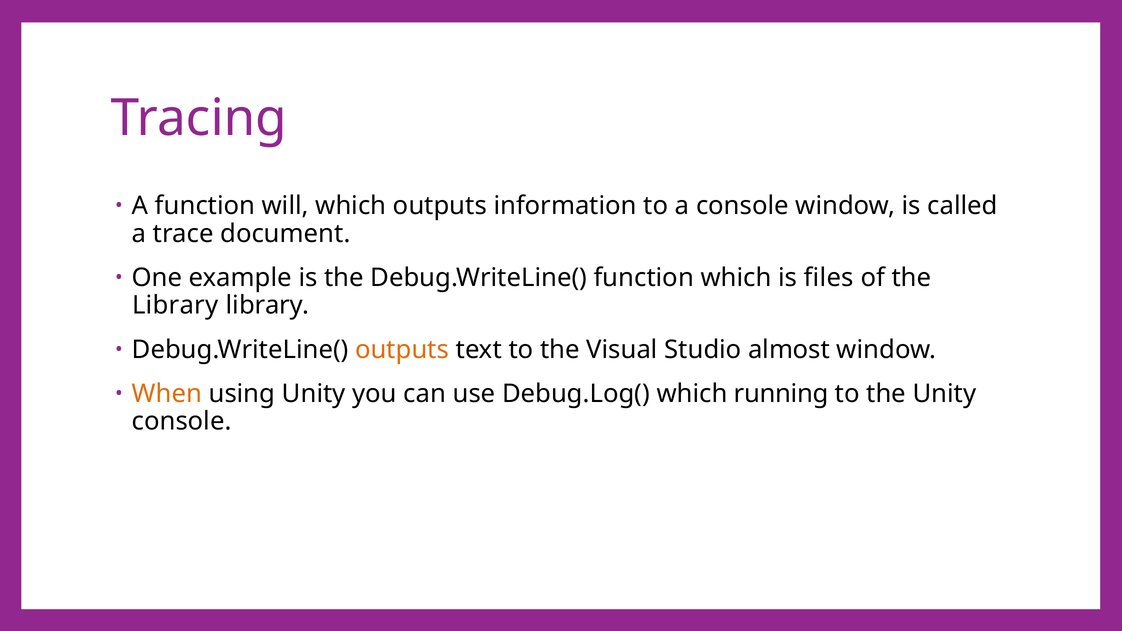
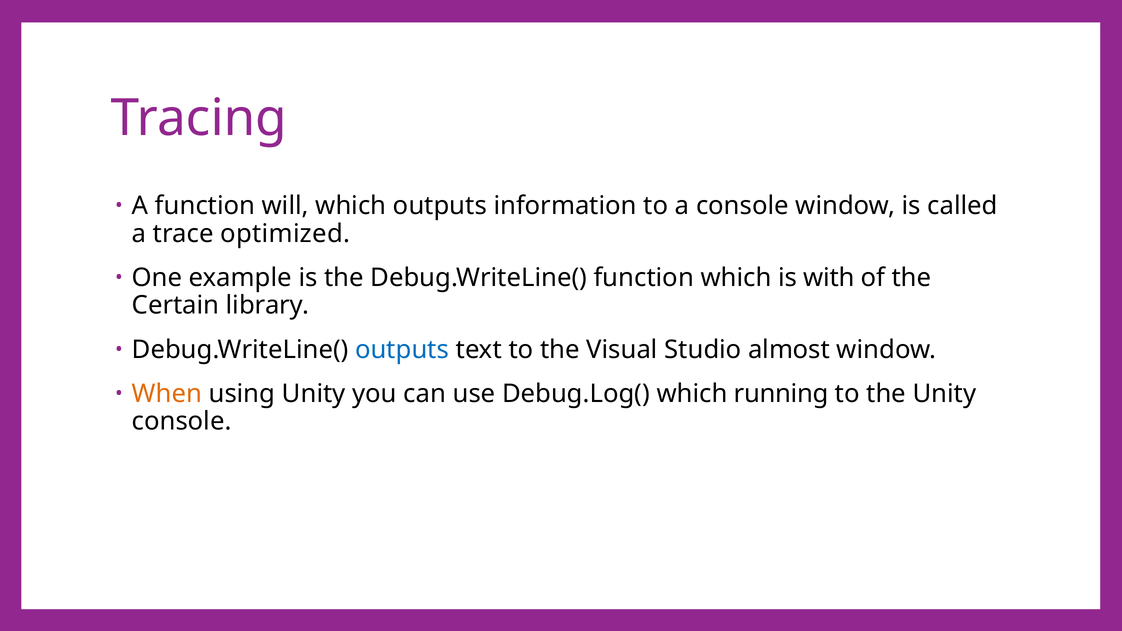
document: document -> optimized (285, 234)
files: files -> with (829, 278)
Library: Library -> Certain (176, 306)
outputs colour: orange -> blue (402, 350)
